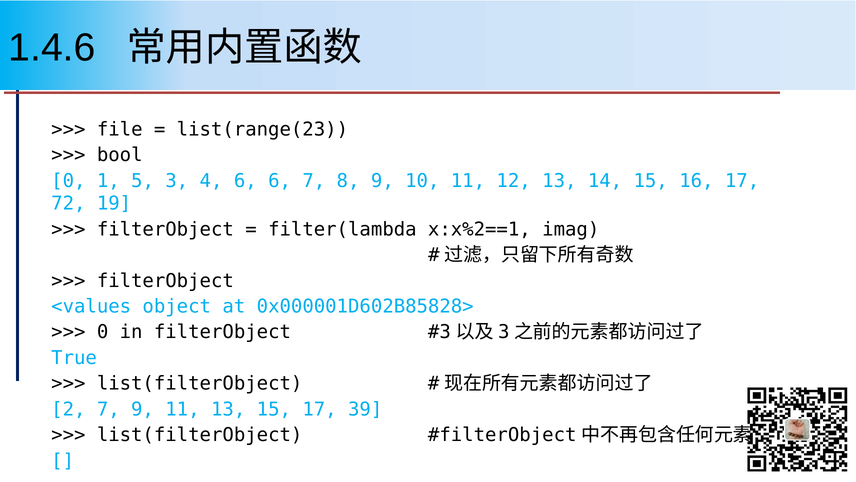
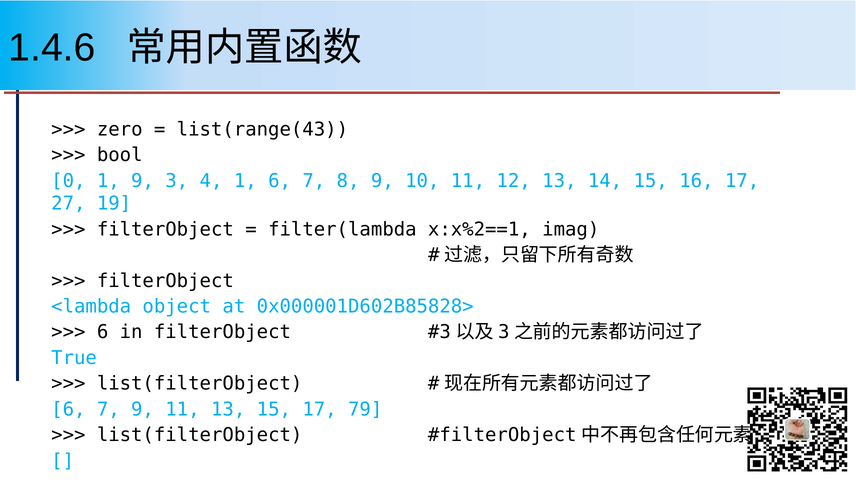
file: file -> zero (120, 129)
list(range(23: list(range(23 -> list(range(43 (262, 129)
1 5: 5 -> 9 (143, 181)
4 6: 6 -> 1 (245, 181)
72: 72 -> 27 (68, 203)
<values: <values -> <lambda (91, 306)
0: 0 -> 6 (103, 332)
2: 2 -> 6 (68, 409)
39: 39 -> 79 (365, 409)
